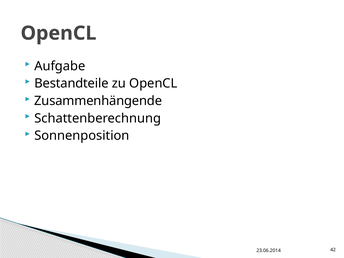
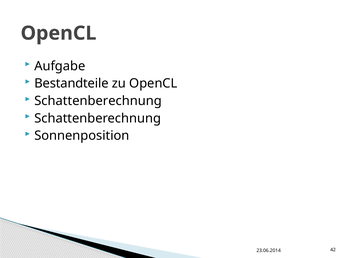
Zusammenhängende: Zusammenhängende -> Schattenberechnung (98, 101)
